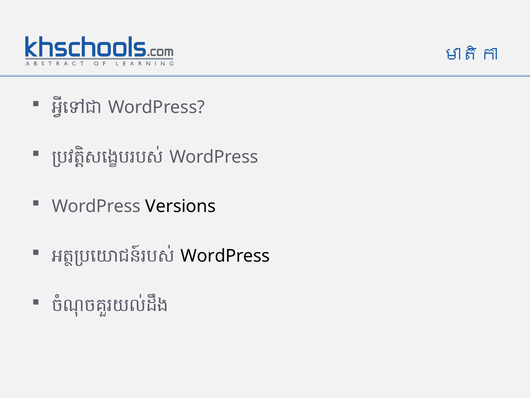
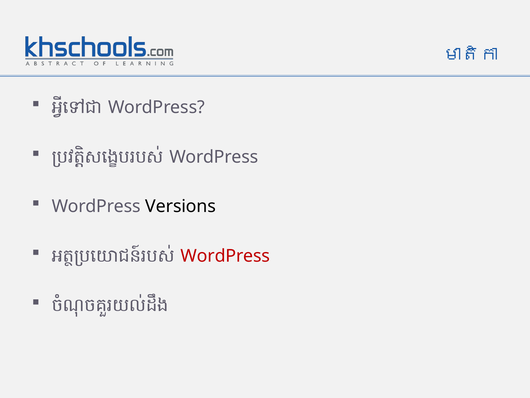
WordPress colour: black -> red (225, 256)
